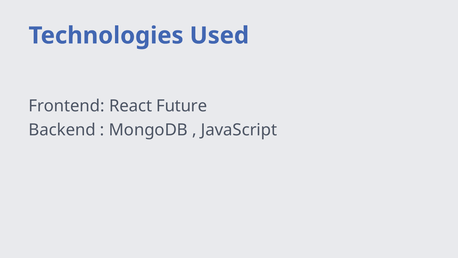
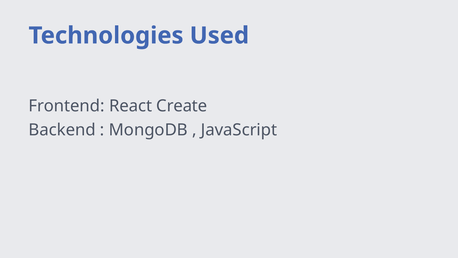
Future: Future -> Create (182, 106)
